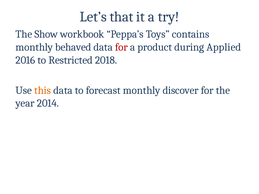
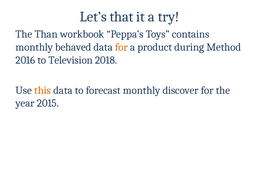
Show: Show -> Than (46, 34)
for colour: red -> orange (121, 47)
Applied: Applied -> Method (224, 47)
Restricted: Restricted -> Television (71, 60)
2014: 2014 -> 2015 (48, 103)
